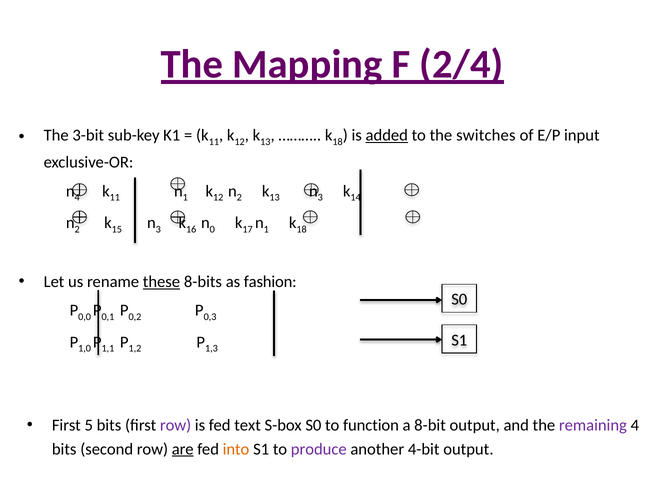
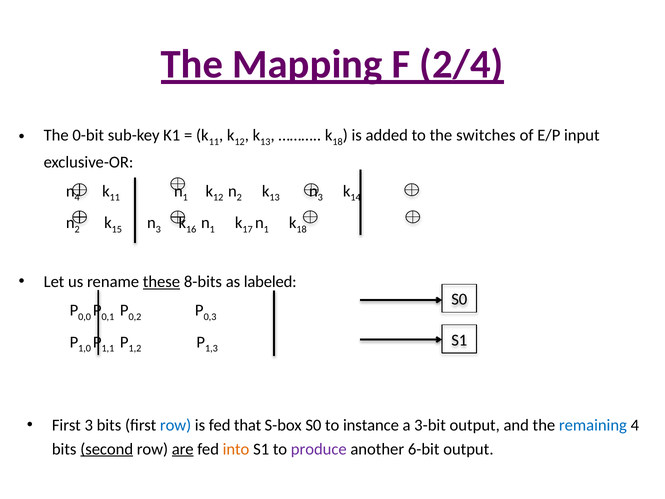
3-bit: 3-bit -> 0-bit (88, 135)
added underline: present -> none (387, 135)
0: 0 -> 1 (212, 229)
fashion: fashion -> labeled (270, 282)
First 5: 5 -> 3 (89, 425)
row colour: purple -> blue (176, 425)
text: text -> that (248, 425)
function: function -> instance (371, 425)
8-bit: 8-bit -> 3-bit (430, 425)
remaining colour: purple -> blue (593, 425)
second underline: none -> present (107, 449)
4-bit: 4-bit -> 6-bit (424, 449)
